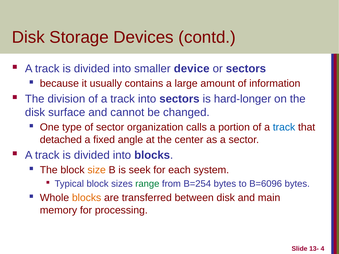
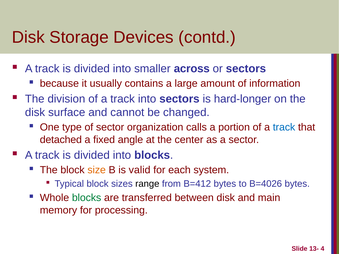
device: device -> across (192, 69)
seek: seek -> valid (140, 170)
range colour: green -> black (147, 184)
B=254: B=254 -> B=412 (197, 184)
B=6096: B=6096 -> B=4026 (266, 184)
blocks colour: orange -> green (87, 198)
